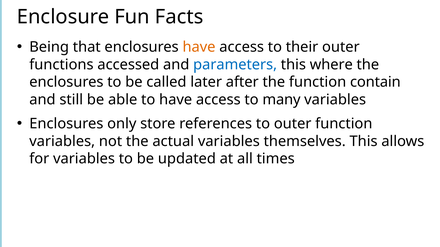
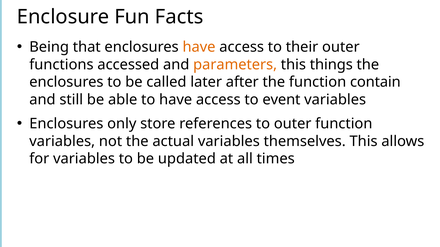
parameters colour: blue -> orange (235, 65)
where: where -> things (331, 65)
many: many -> event (281, 100)
